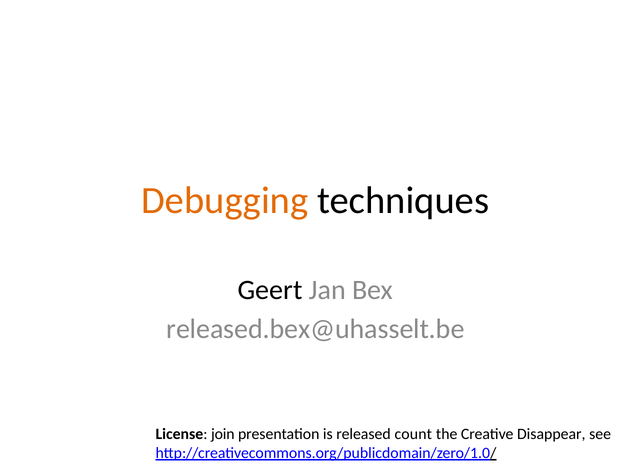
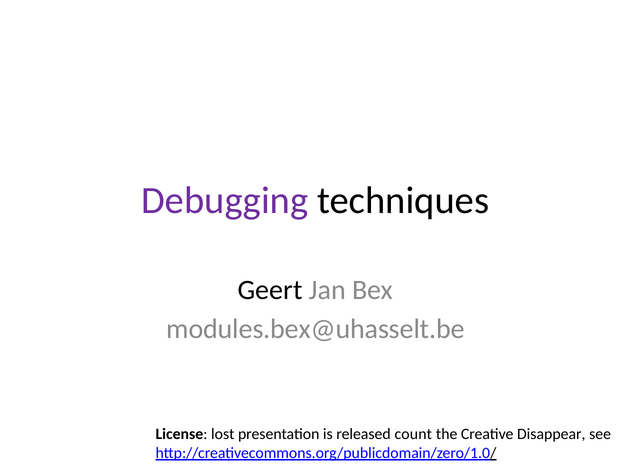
Debugging colour: orange -> purple (225, 200)
released.bex@uhasselt.be: released.bex@uhasselt.be -> modules.bex@uhasselt.be (315, 329)
join: join -> lost (223, 434)
